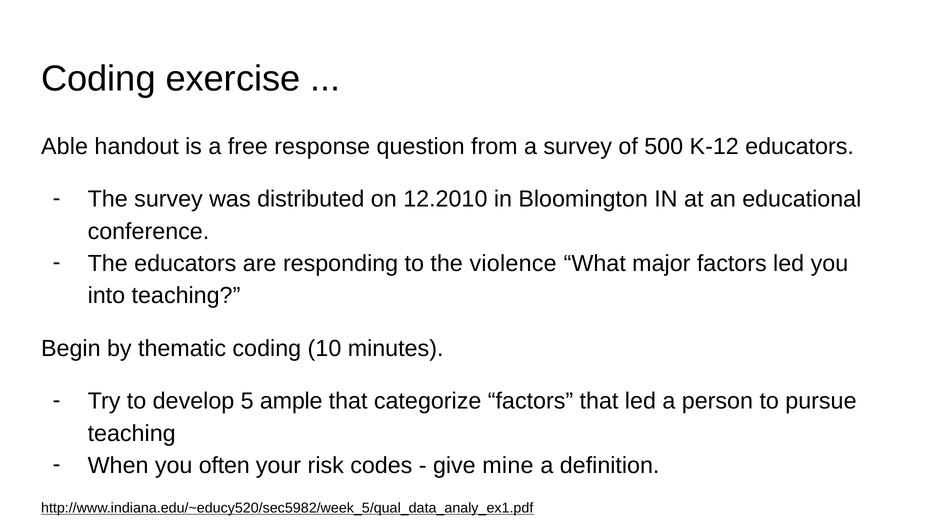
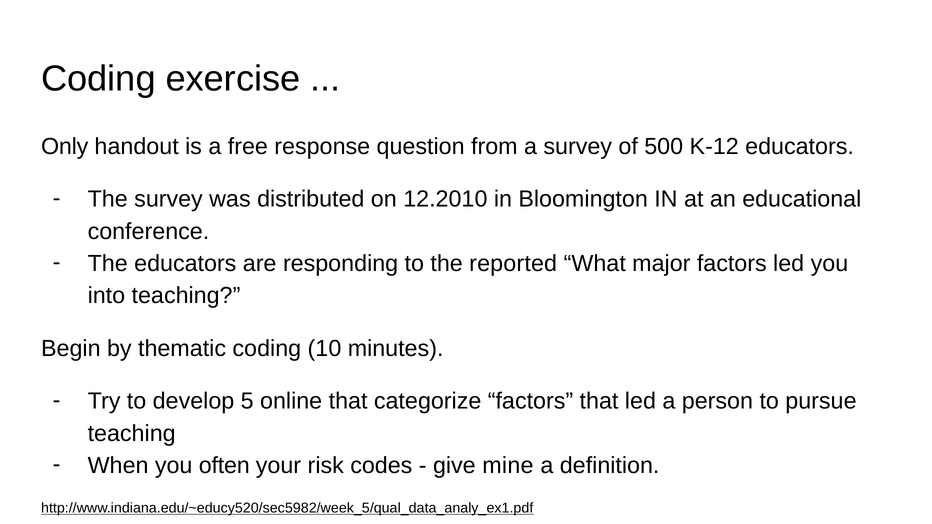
Able: Able -> Only (65, 147)
violence: violence -> reported (513, 264)
ample: ample -> online (291, 402)
